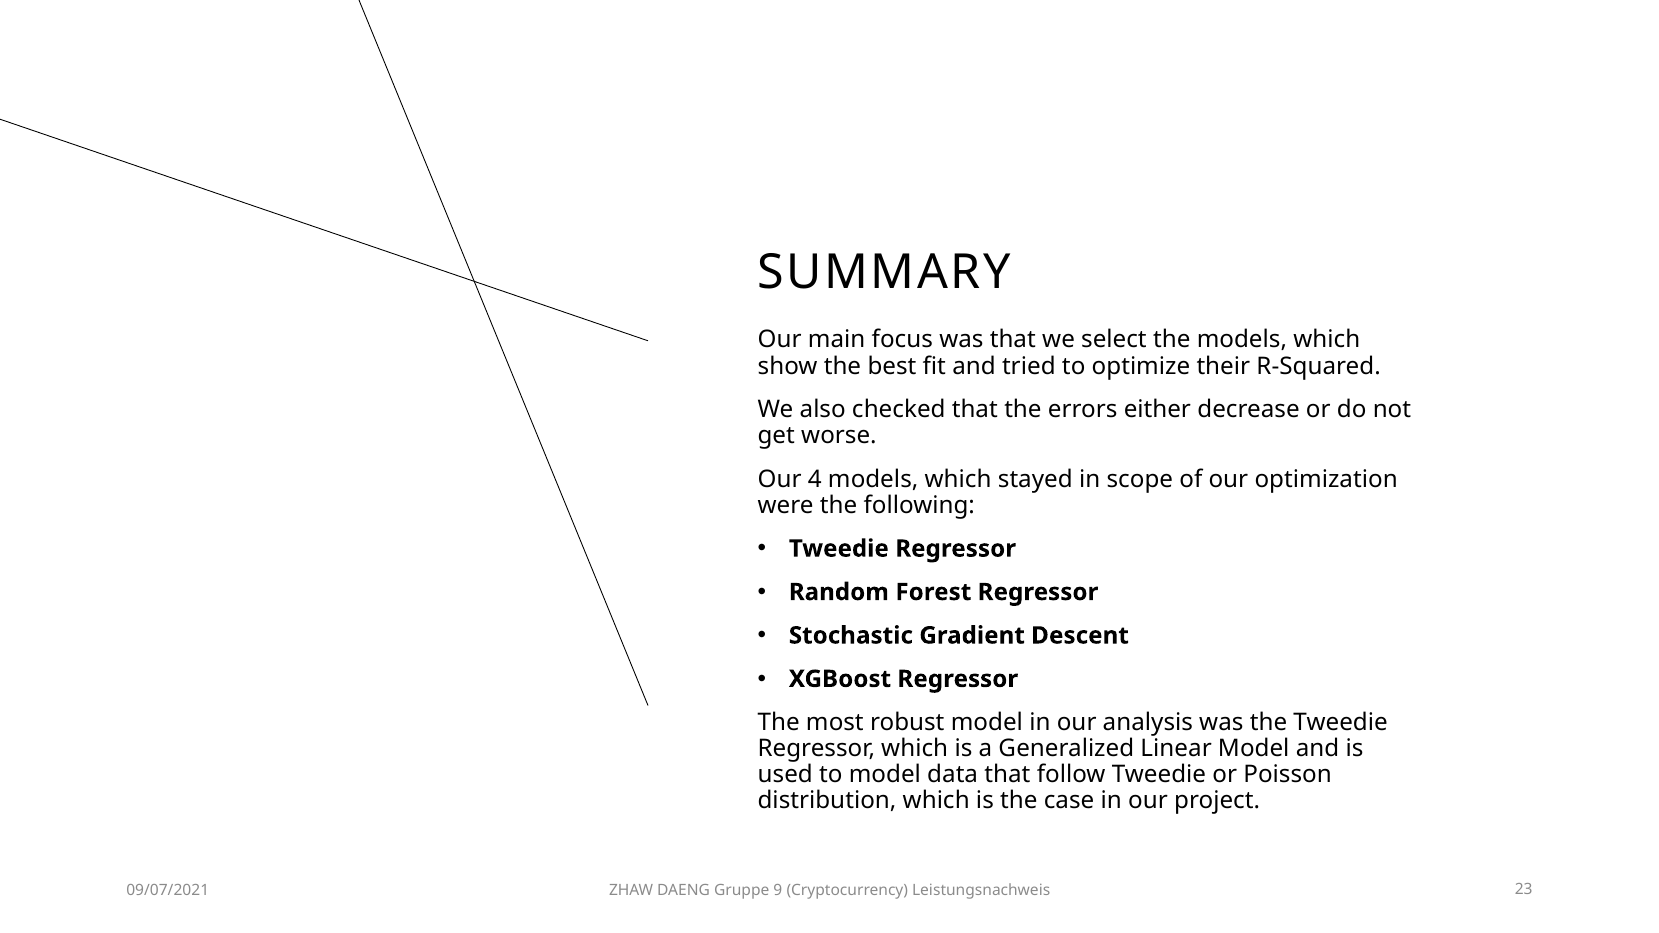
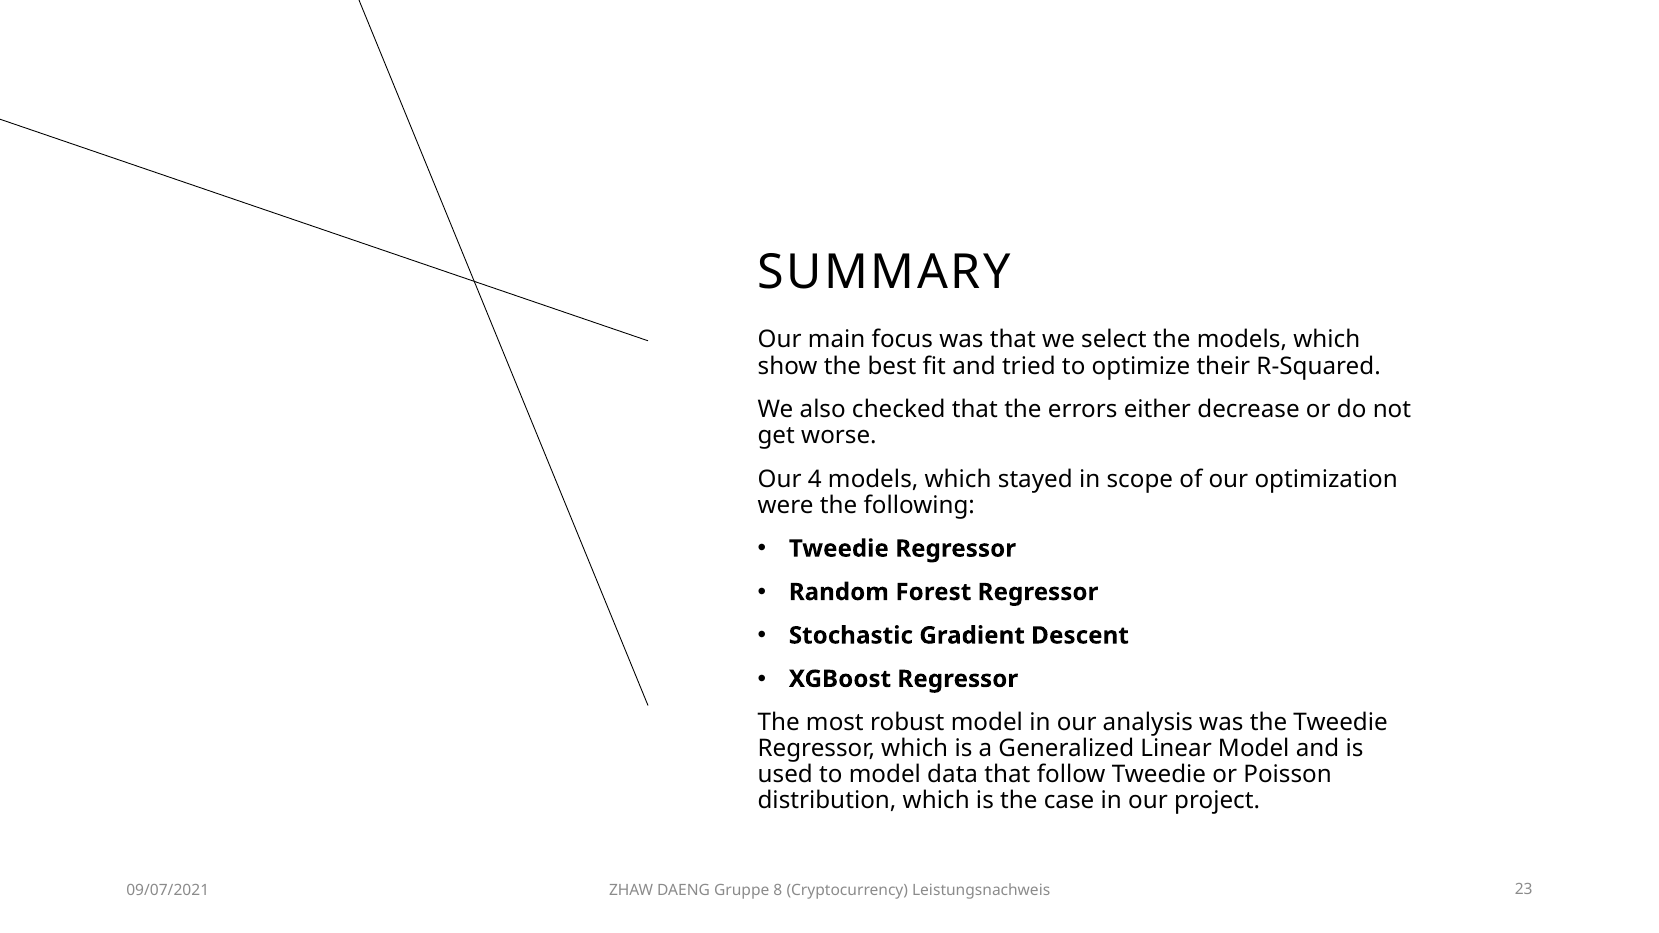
9: 9 -> 8 (778, 891)
